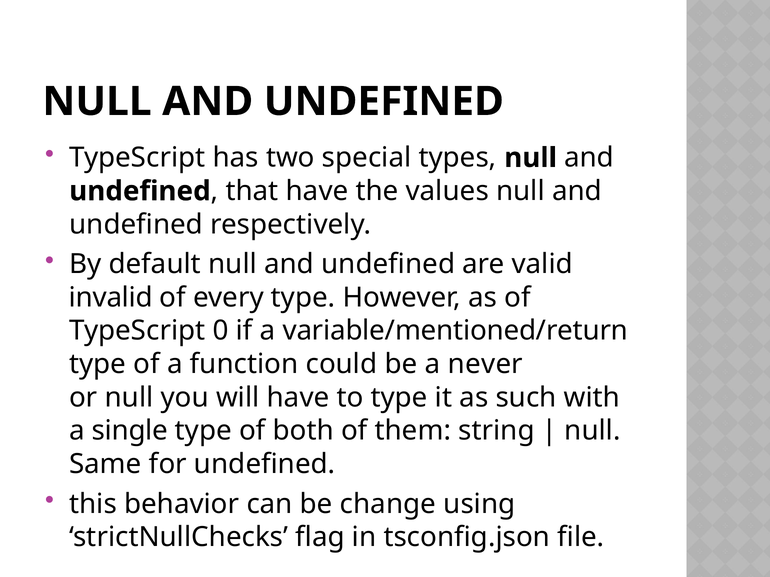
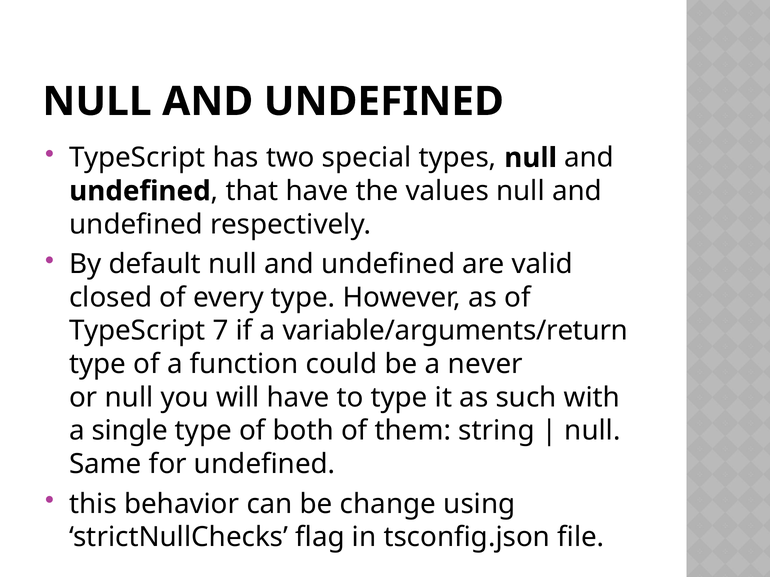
invalid: invalid -> closed (111, 298)
0: 0 -> 7 (221, 331)
variable/mentioned/return: variable/mentioned/return -> variable/arguments/return (455, 331)
